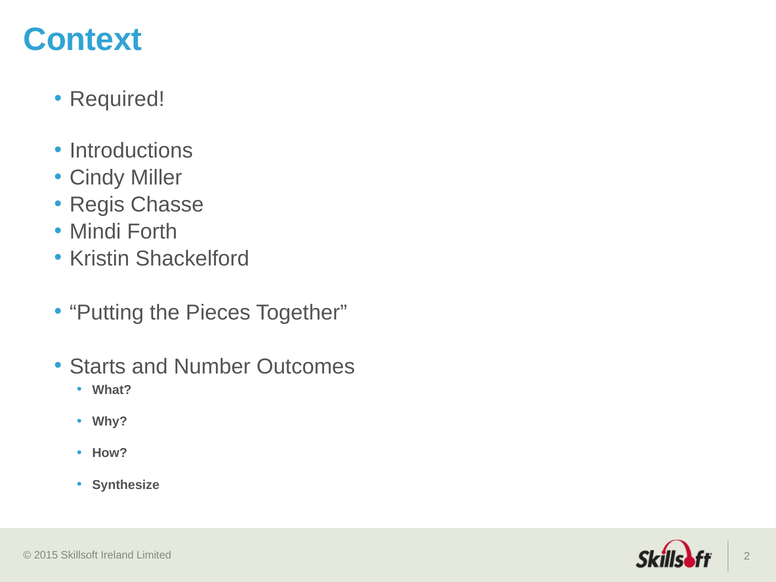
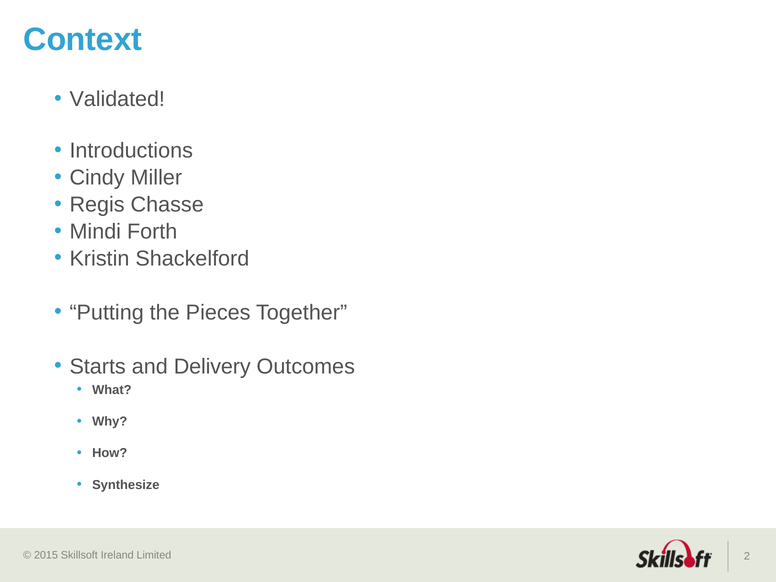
Required: Required -> Validated (117, 99)
Number: Number -> Delivery (212, 366)
